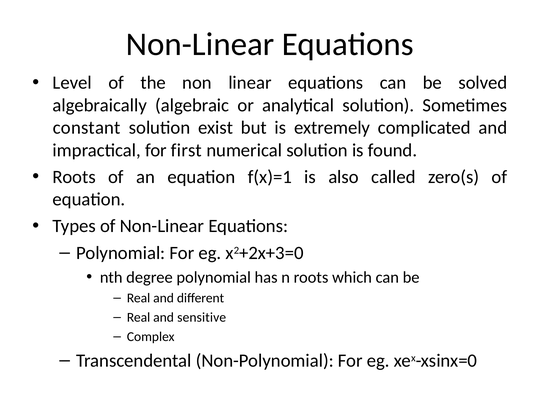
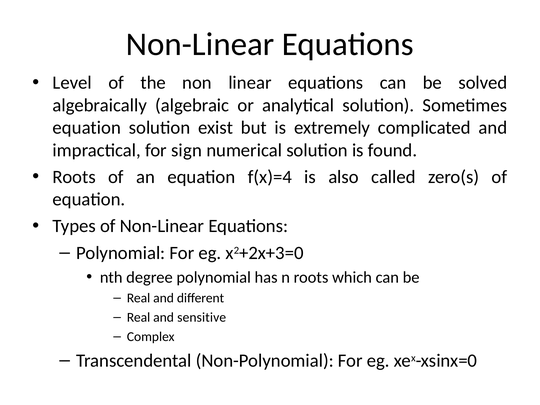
constant: constant -> equation (87, 128)
first: first -> sign (186, 150)
f(x)=1: f(x)=1 -> f(x)=4 (270, 177)
